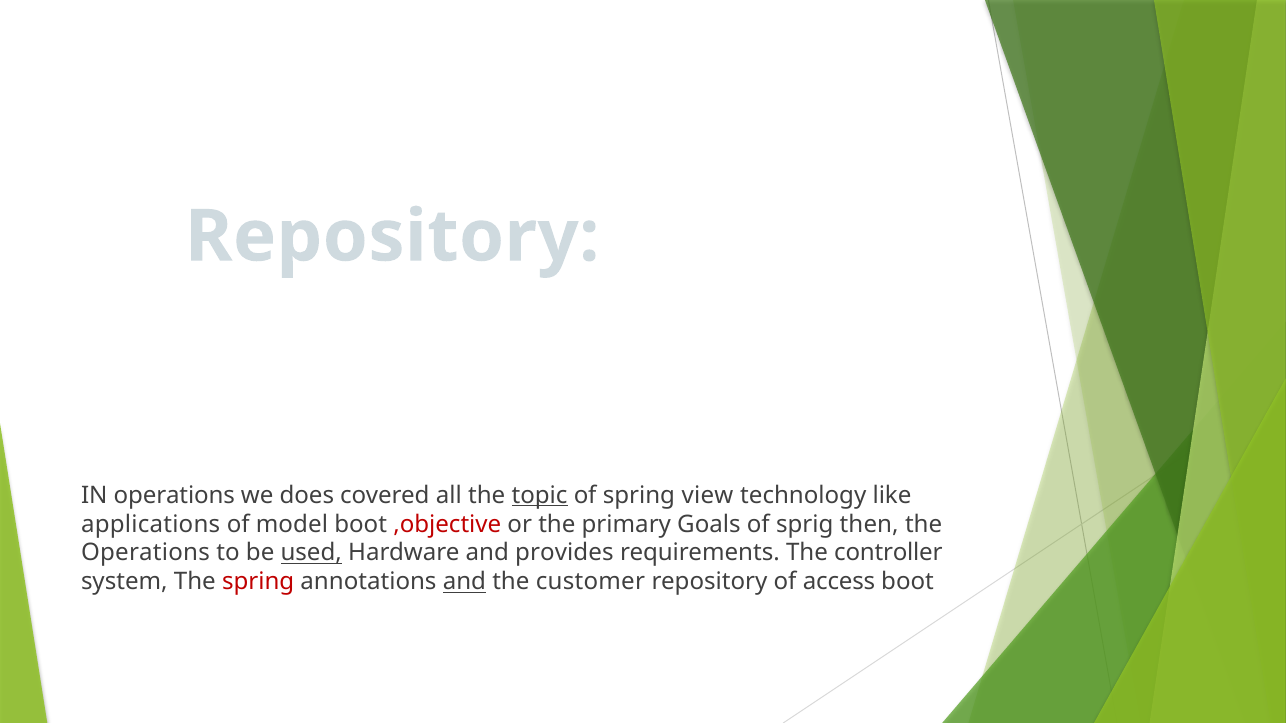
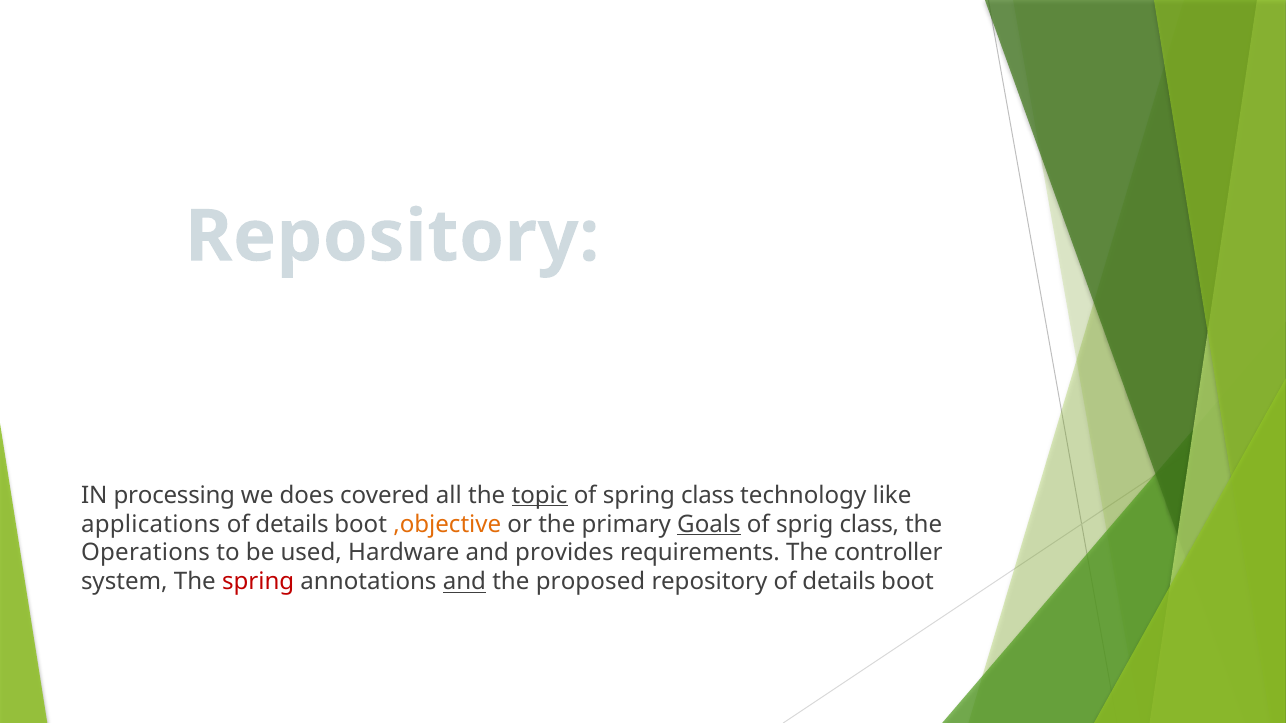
IN operations: operations -> processing (174, 495)
spring view: view -> class (708, 495)
model: model -> details (292, 524)
,objective colour: red -> orange (447, 524)
Goals underline: none -> present (709, 524)
sprig then: then -> class (869, 524)
used underline: present -> none (311, 553)
customer: customer -> proposed (591, 582)
repository of access: access -> details (839, 582)
